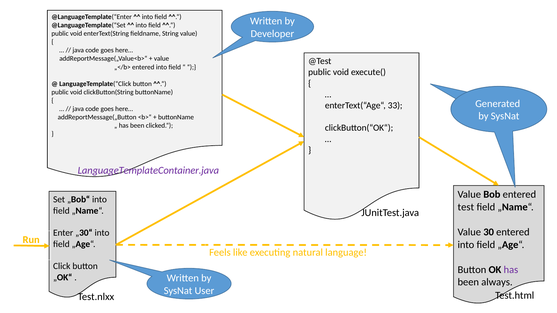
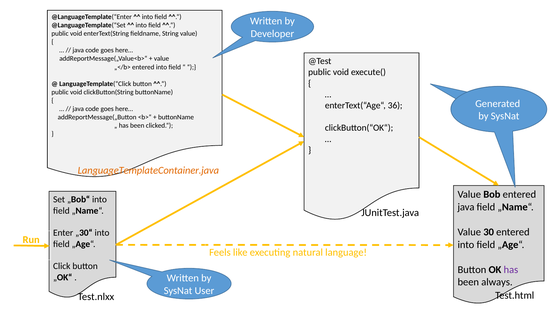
33: 33 -> 36 (395, 106)
LanguageTemplateContainer.java colour: purple -> orange (148, 170)
test: test -> java (466, 207)
